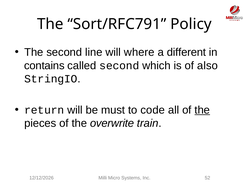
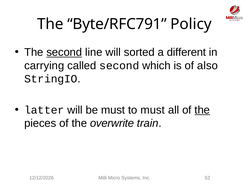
Sort/RFC791: Sort/RFC791 -> Byte/RFC791 (117, 24)
second underline: none -> present (64, 52)
where: where -> sorted (139, 52)
contains: contains -> carrying (44, 66)
return: return -> latter (44, 110)
to code: code -> must (153, 110)
